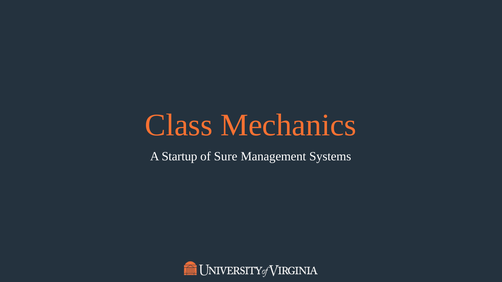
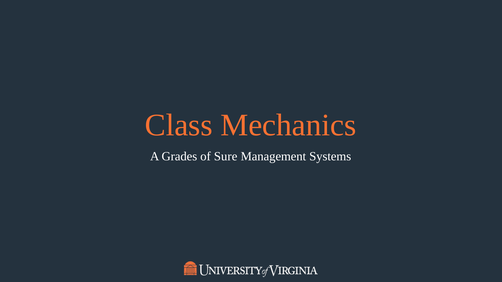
Startup: Startup -> Grades (179, 157)
